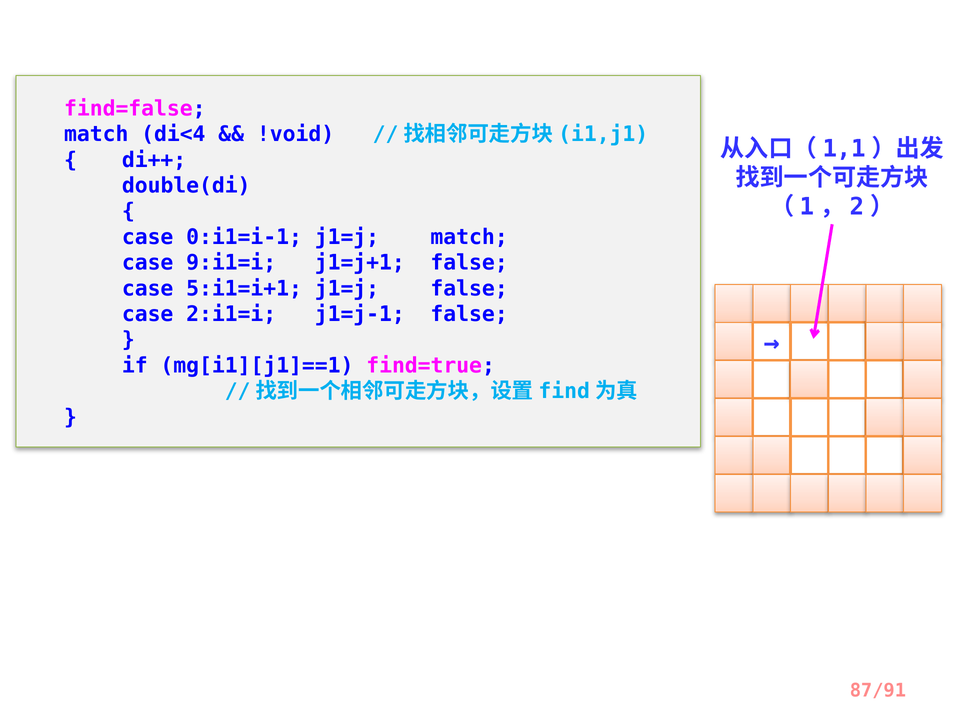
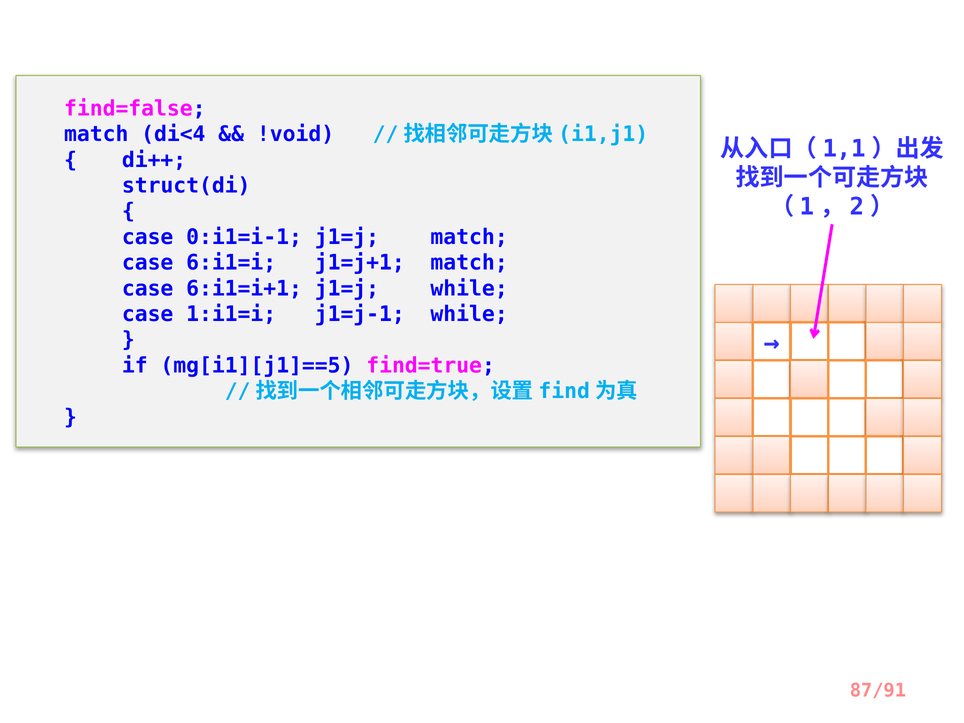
double(di: double(di -> struct(di (186, 186)
9:i1=i: 9:i1=i -> 6:i1=i (231, 263)
j1=j+1 false: false -> match (469, 263)
5:i1=i+1: 5:i1=i+1 -> 6:i1=i+1 (244, 288)
j1=j false: false -> while (469, 288)
2:i1=i: 2:i1=i -> 1:i1=i (231, 314)
j1=j-1 false: false -> while (469, 314)
mg[i1][j1]==1: mg[i1][j1]==1 -> mg[i1][j1]==5 (257, 366)
